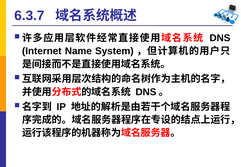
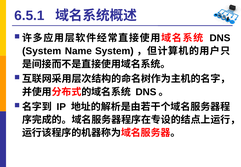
6.3.7: 6.3.7 -> 6.5.1 (29, 16)
Internet: Internet -> System (42, 51)
